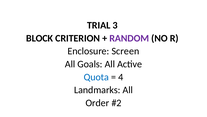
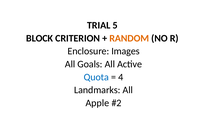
3: 3 -> 5 (115, 25)
RANDOM colour: purple -> orange (129, 38)
Screen: Screen -> Images (125, 51)
Order: Order -> Apple (97, 102)
